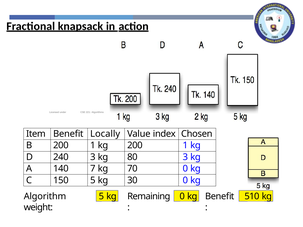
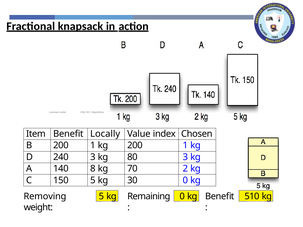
7: 7 -> 8 (93, 169)
70 0: 0 -> 2 (185, 169)
Algorithm: Algorithm -> Removing (45, 197)
